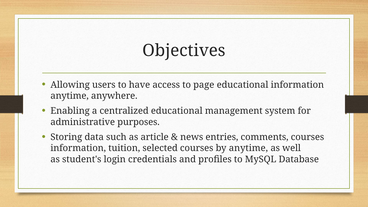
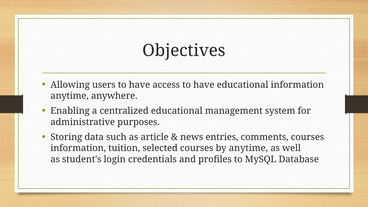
access to page: page -> have (204, 85)
